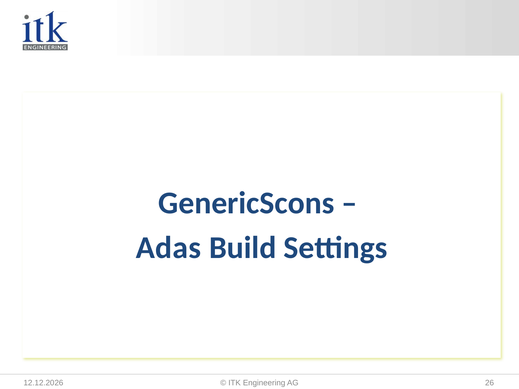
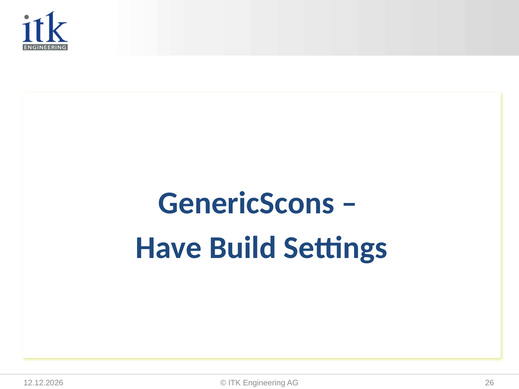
Adas: Adas -> Have (169, 248)
